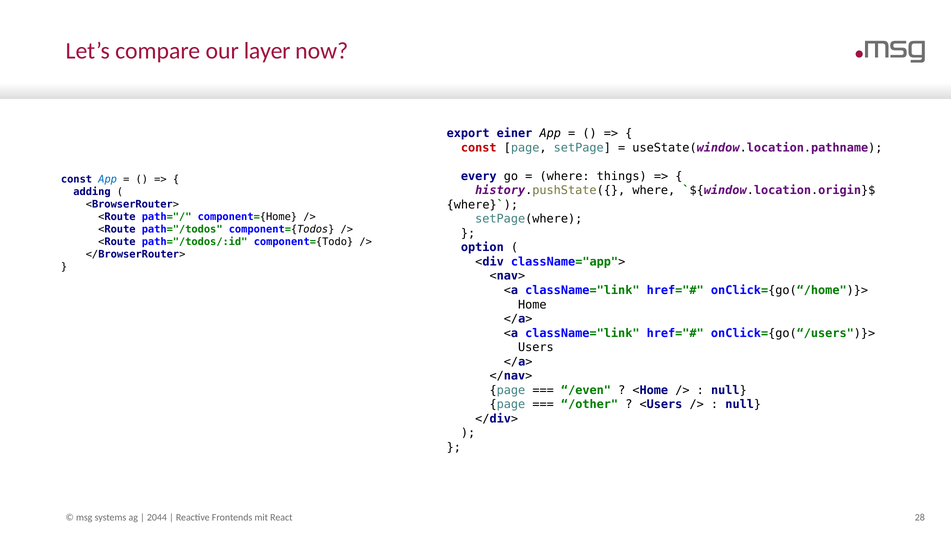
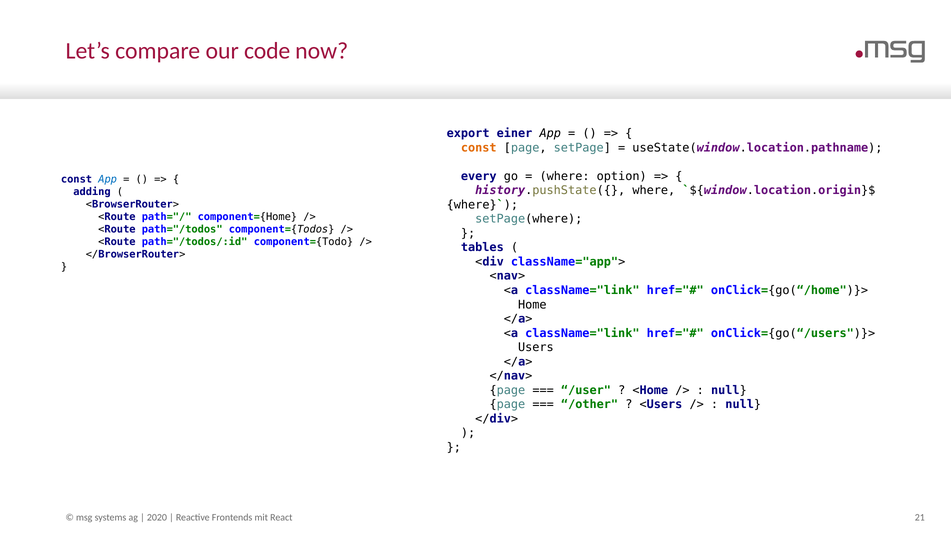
layer: layer -> code (267, 51)
const colour: red -> orange (479, 148)
things: things -> option (622, 176)
option: option -> tables (482, 248)
/even: /even -> /user (586, 390)
2044: 2044 -> 2020 (157, 518)
28: 28 -> 21 (920, 518)
